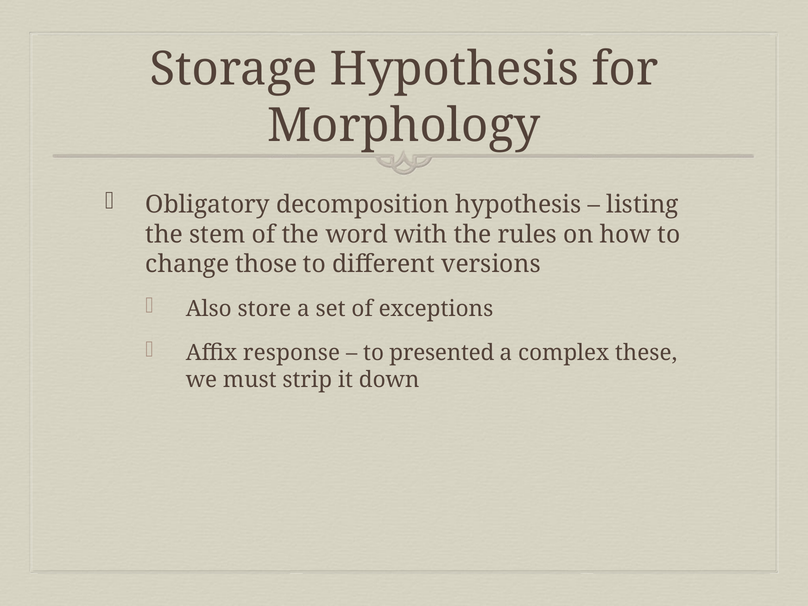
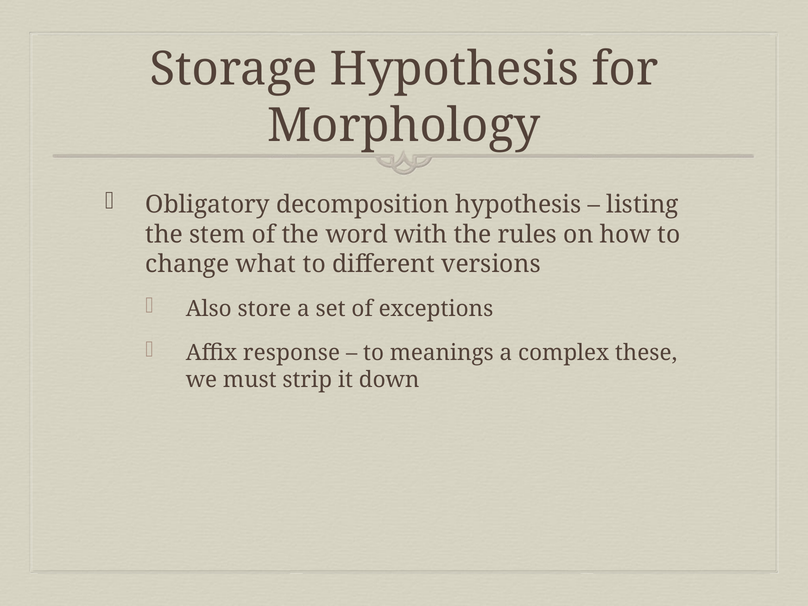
those: those -> what (266, 264)
presented: presented -> meanings (442, 353)
